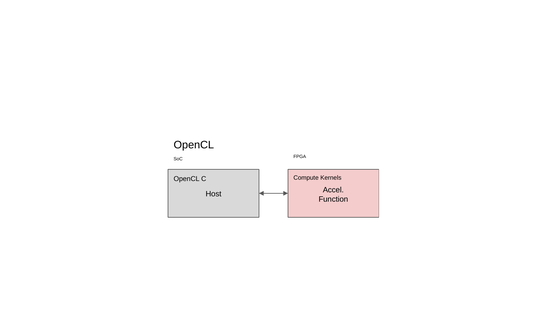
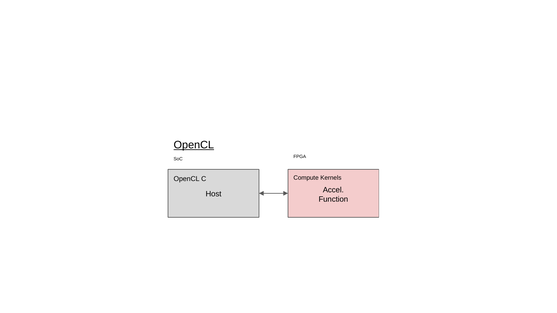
OpenCL underline: none -> present (194, 145)
